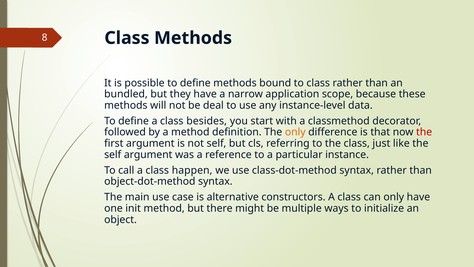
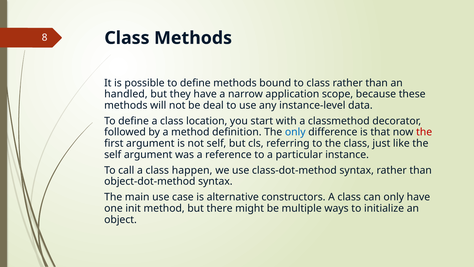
bundled: bundled -> handled (126, 94)
besides: besides -> location (207, 121)
only colour: orange -> blue (295, 132)
